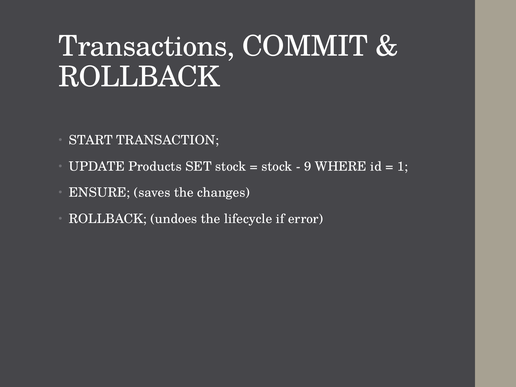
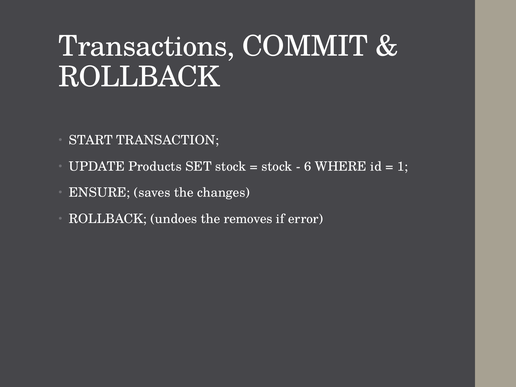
9: 9 -> 6 (308, 166)
lifecycle: lifecycle -> removes (248, 219)
